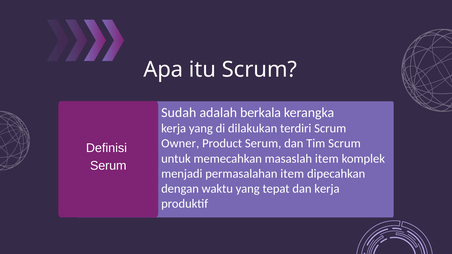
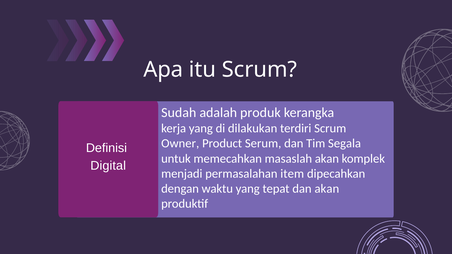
berkala: berkala -> produk (260, 113)
Tim Scrum: Scrum -> Segala (345, 144)
masaslah item: item -> akan (327, 159)
Serum: Serum -> Digital (108, 166)
dan kerja: kerja -> akan (327, 189)
